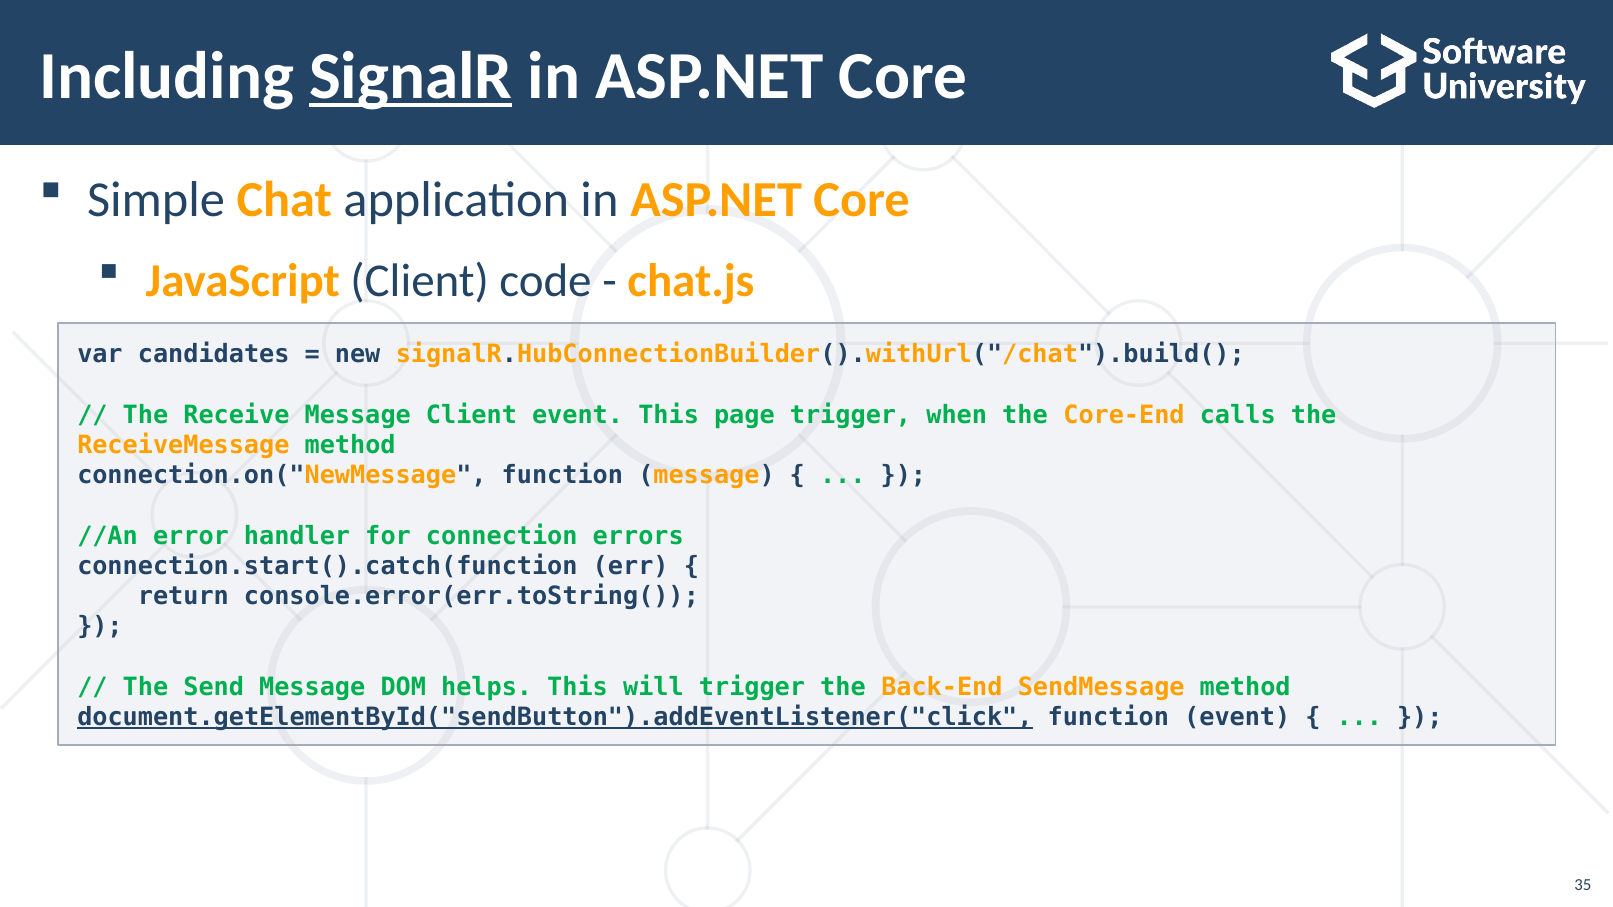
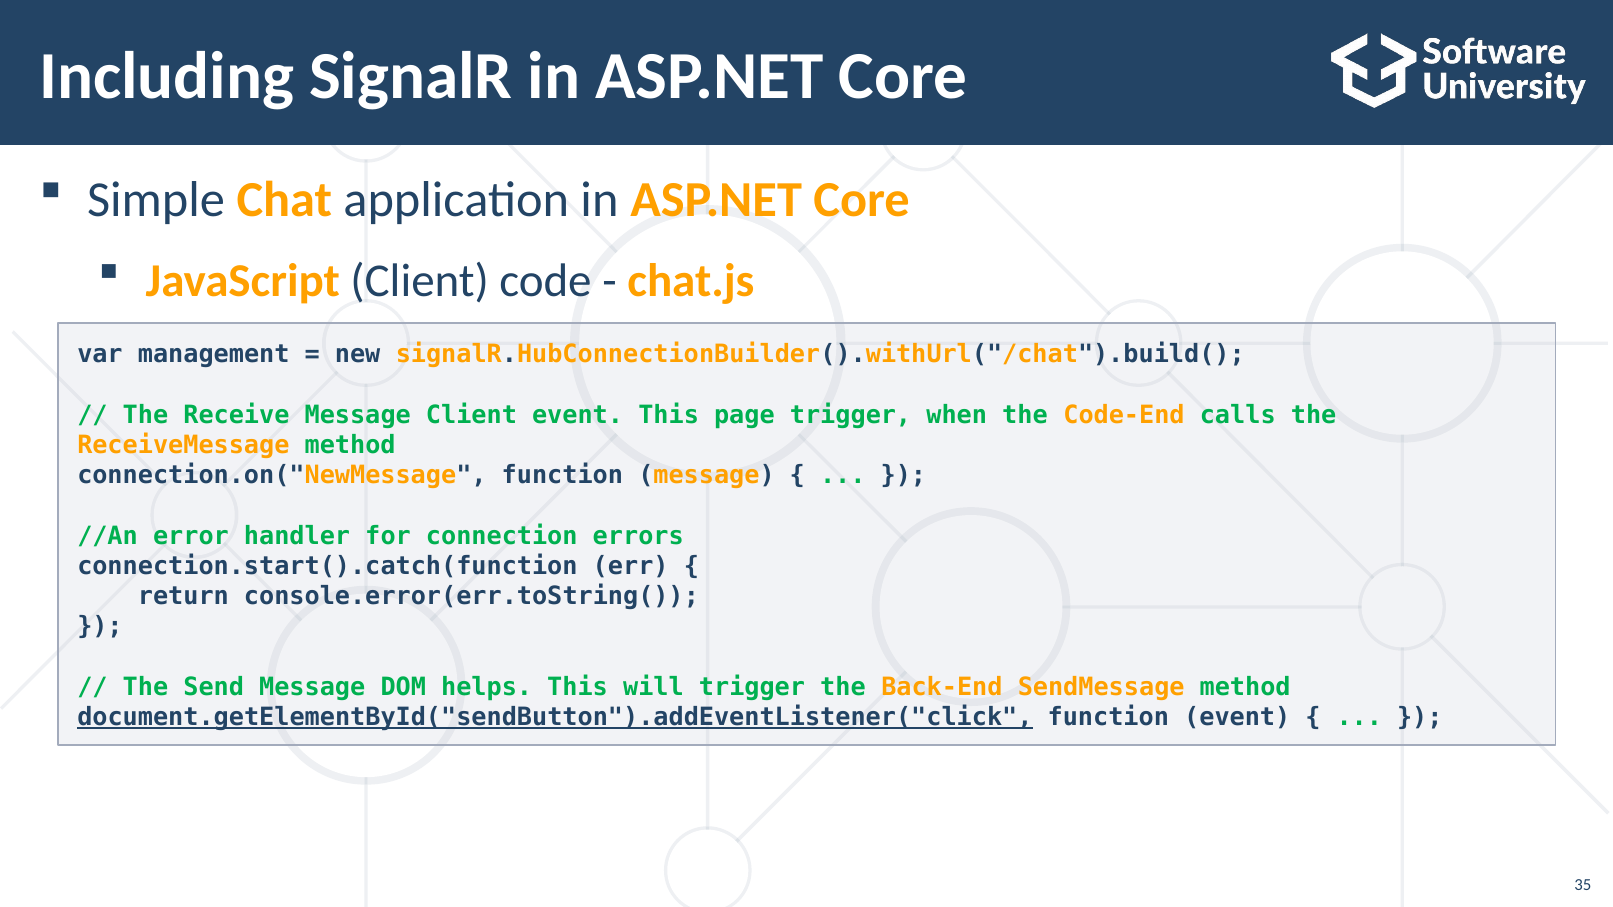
SignalR underline: present -> none (411, 76)
candidates: candidates -> management (214, 355)
Core-End: Core-End -> Code-End (1124, 415)
